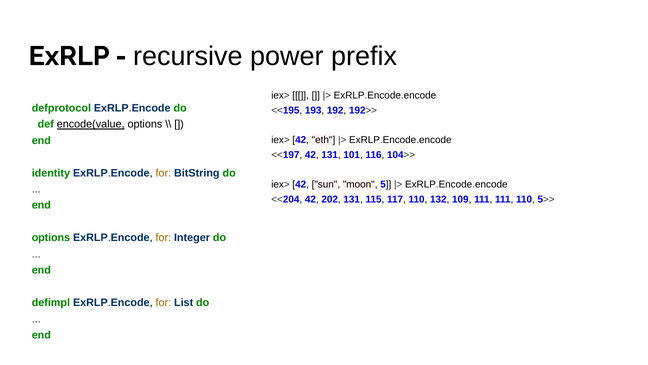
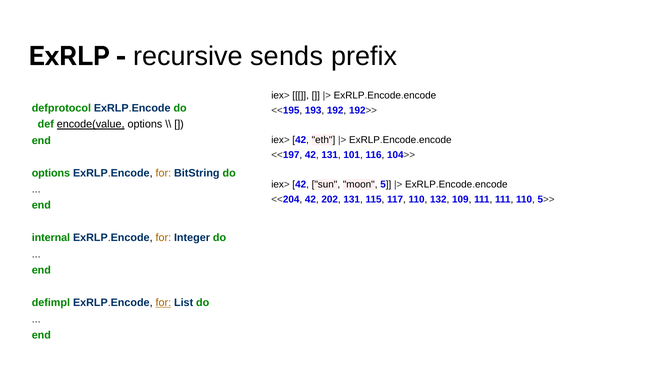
power: power -> sends (287, 56)
identity: identity -> options (51, 173)
options: options -> internal (51, 238)
for underline: none -> present (163, 302)
